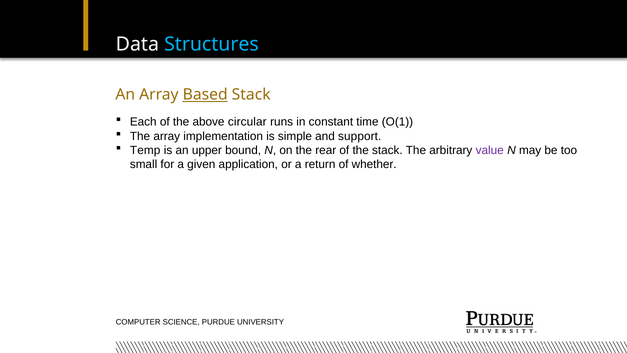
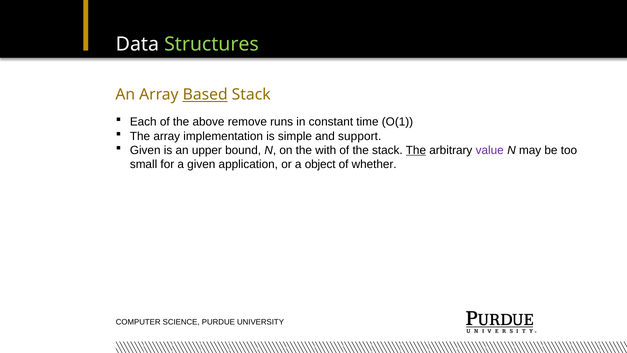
Structures colour: light blue -> light green (212, 44)
circular: circular -> remove (247, 122)
Temp: Temp -> Given (145, 150)
rear: rear -> with (326, 150)
The underline: none -> present (416, 150)
return: return -> object (320, 164)
